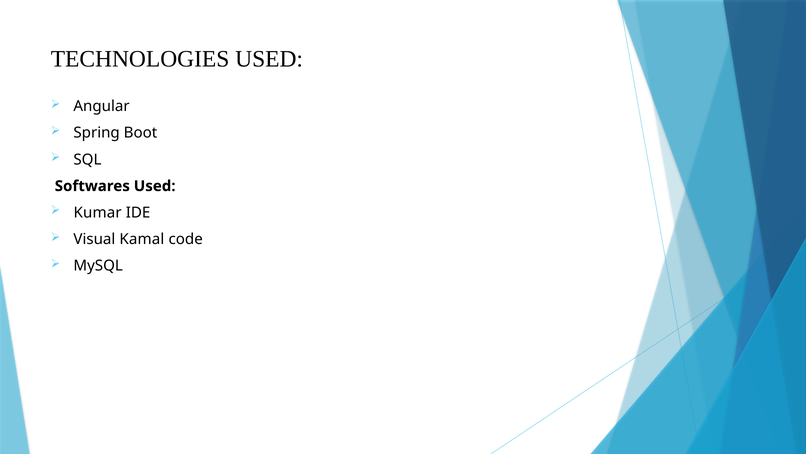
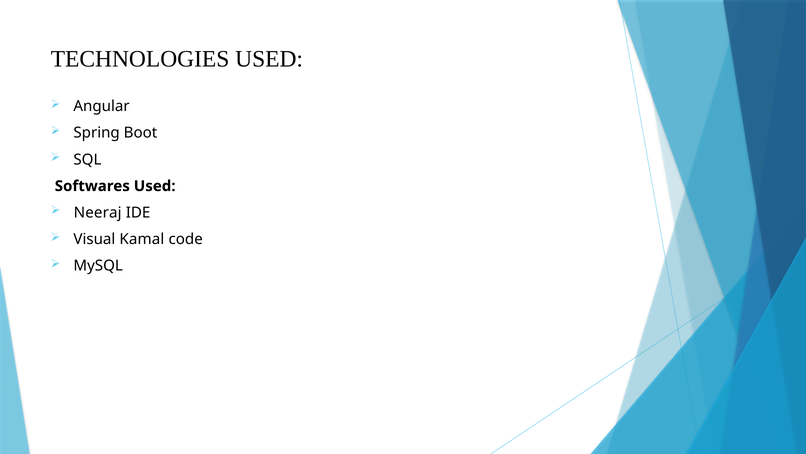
Kumar: Kumar -> Neeraj (98, 212)
